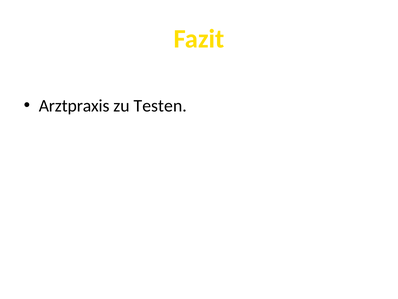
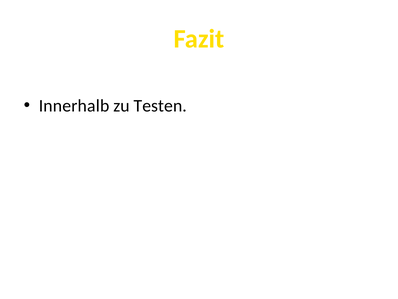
Arztpraxis: Arztpraxis -> Innerhalb (74, 106)
